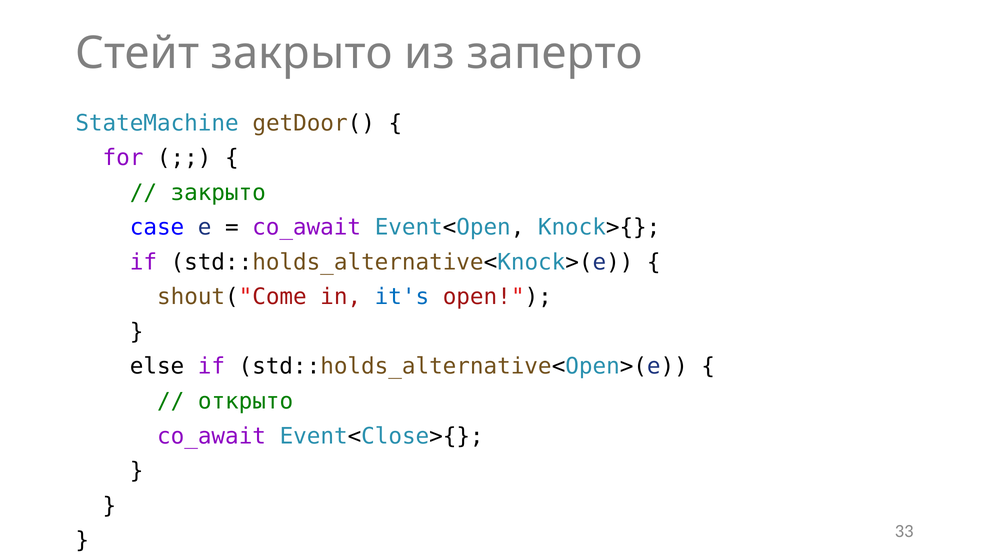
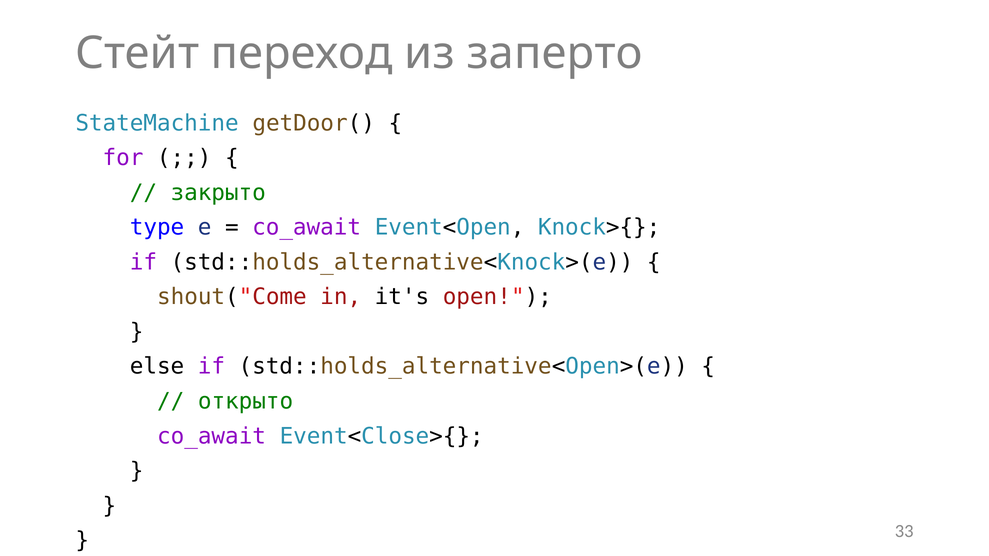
Стейт закрыто: закрыто -> переход (302, 53)
case: case -> type (157, 228)
it's colour: blue -> black (402, 297)
